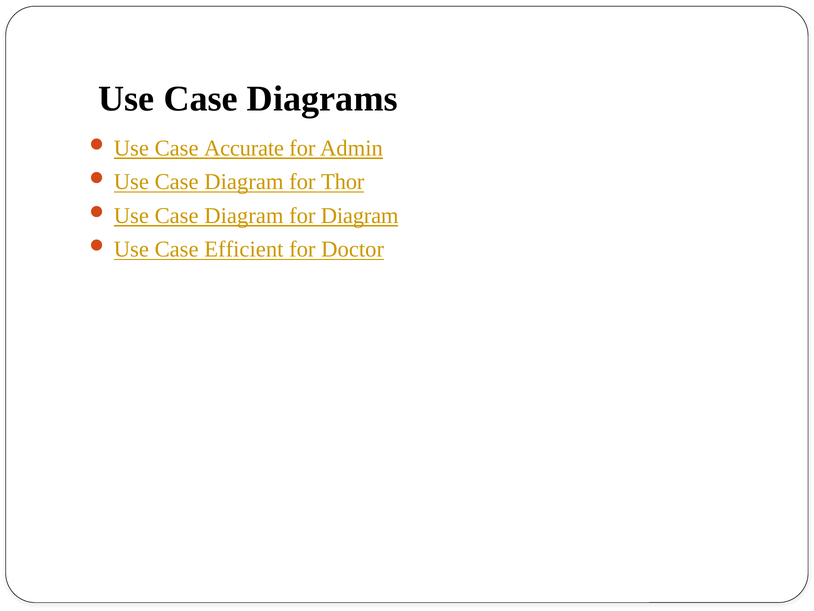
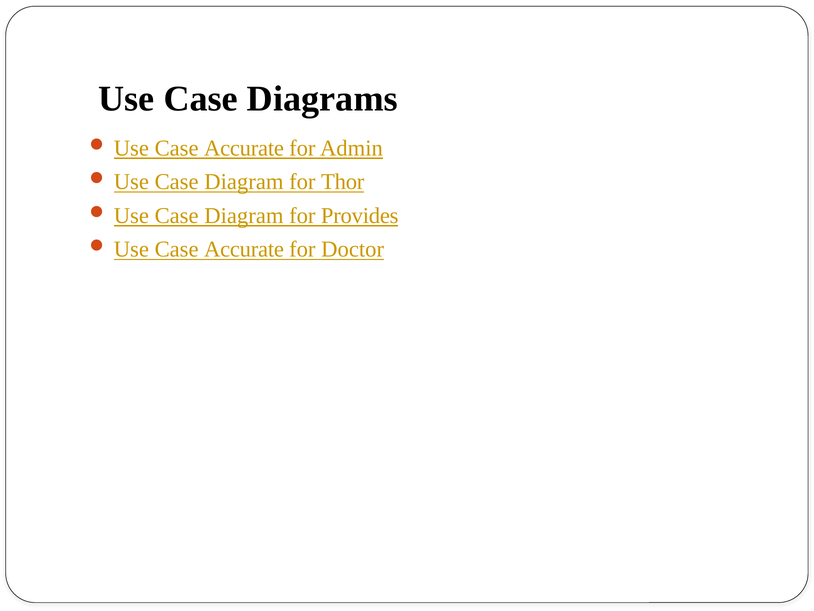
for Diagram: Diagram -> Provides (360, 215)
Efficient: Efficient -> Accurate (244, 249)
